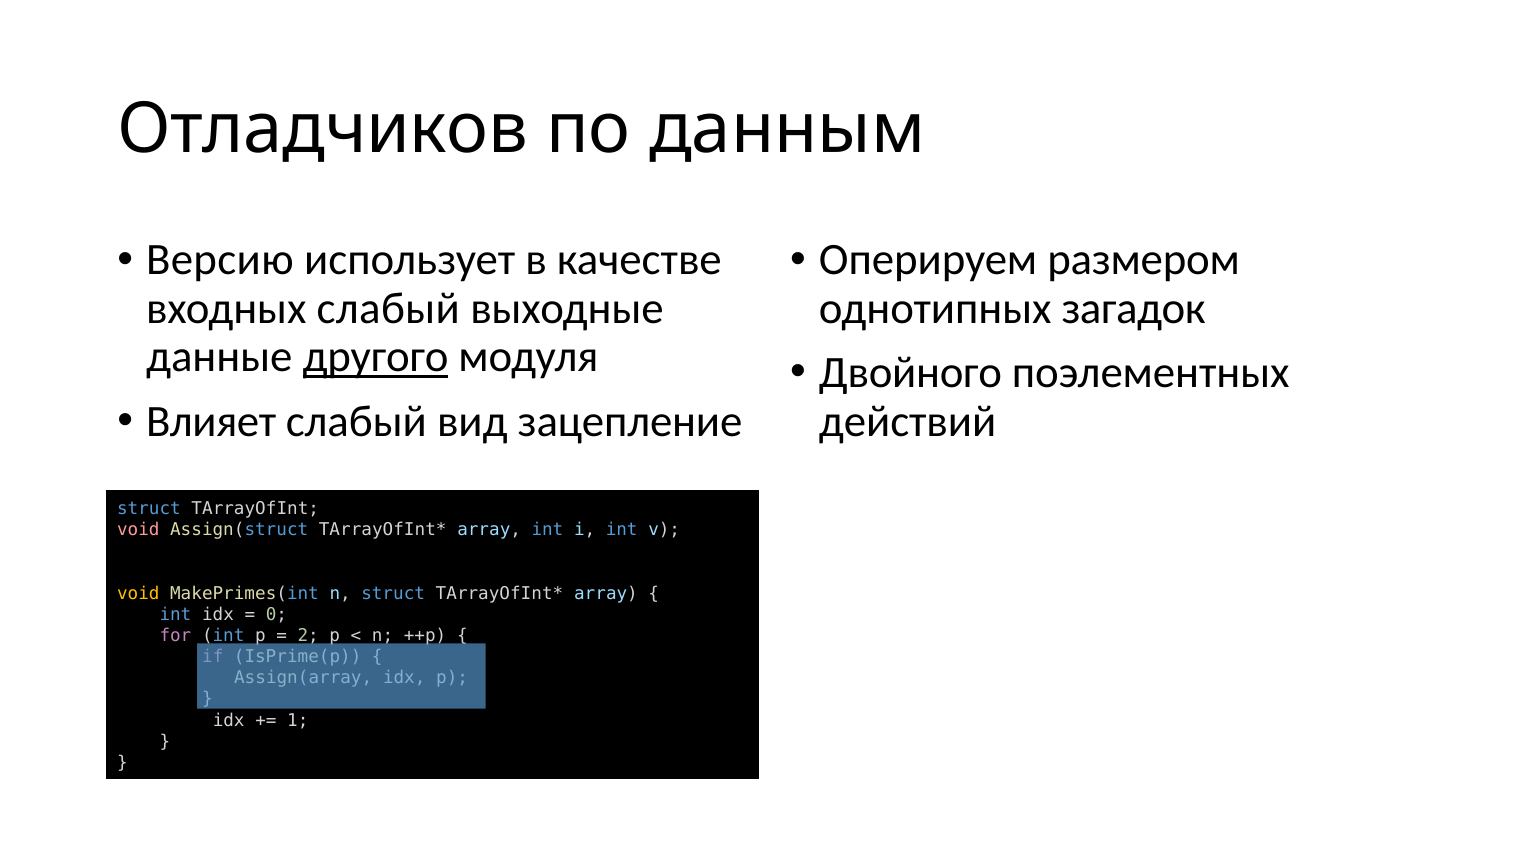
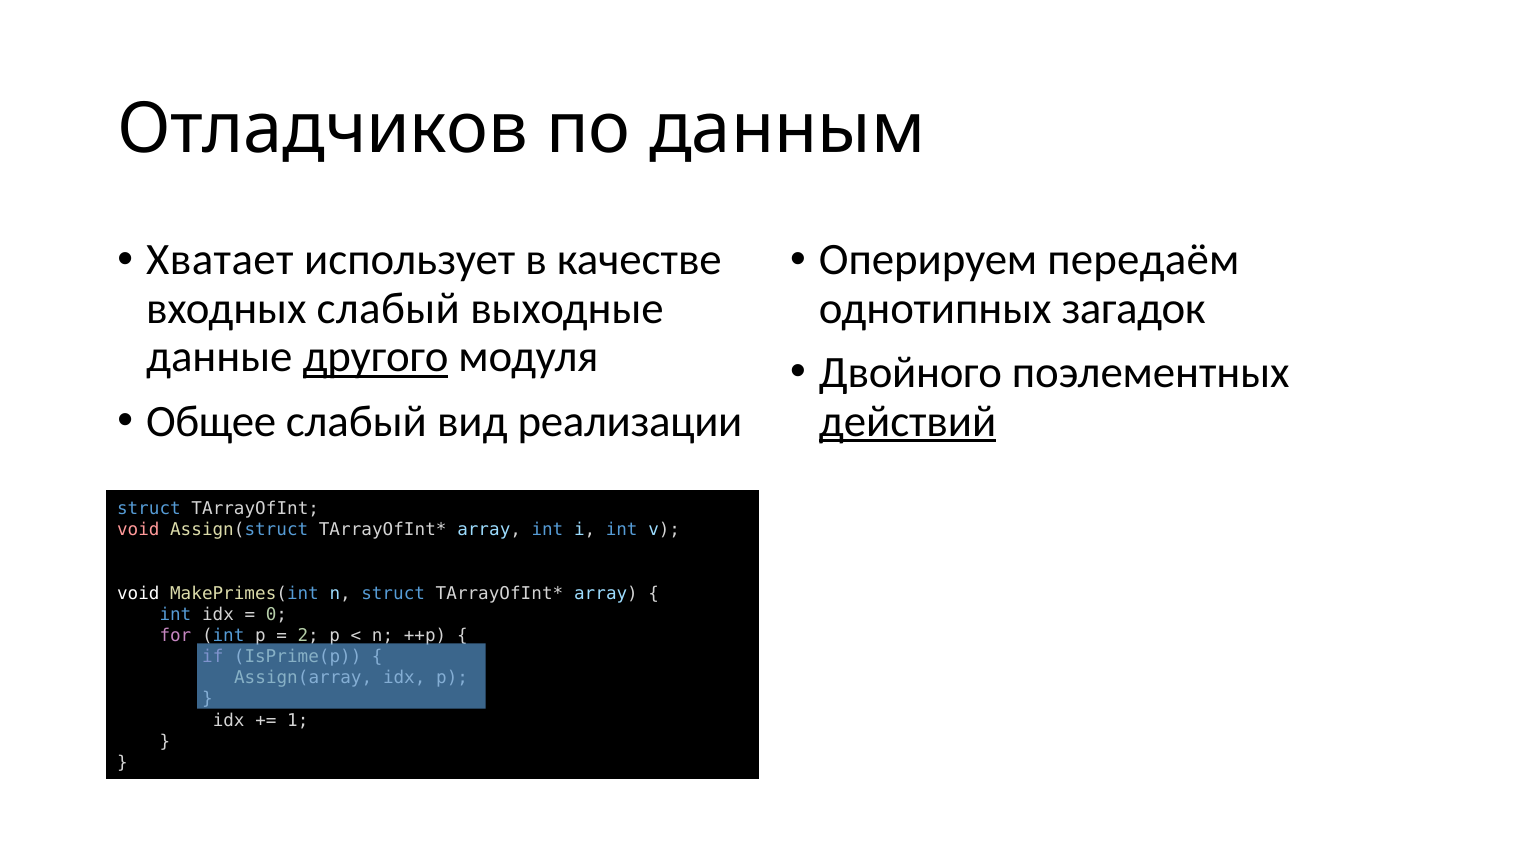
Версию: Версию -> Хватает (220, 260)
размером: размером -> передаём (1143, 260)
Влияет: Влияет -> Общее (211, 421)
зацепление: зацепление -> реализации (630, 421)
действий underline: none -> present (908, 421)
void colour: yellow -> white (138, 593)
